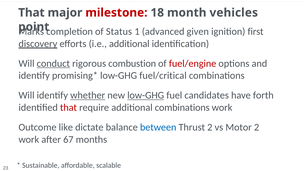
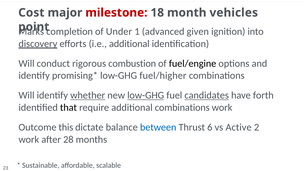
That: That -> Cost (31, 13)
Status: Status -> Under (119, 32)
first: first -> into (256, 32)
conduct underline: present -> none (53, 63)
fuel/engine colour: red -> black (193, 63)
fuel/critical: fuel/critical -> fuel/higher (163, 76)
candidates underline: none -> present (207, 95)
that colour: red -> black (68, 108)
like: like -> this (66, 127)
Thrust 2: 2 -> 6 (210, 127)
Motor: Motor -> Active (239, 127)
67: 67 -> 28 (68, 139)
